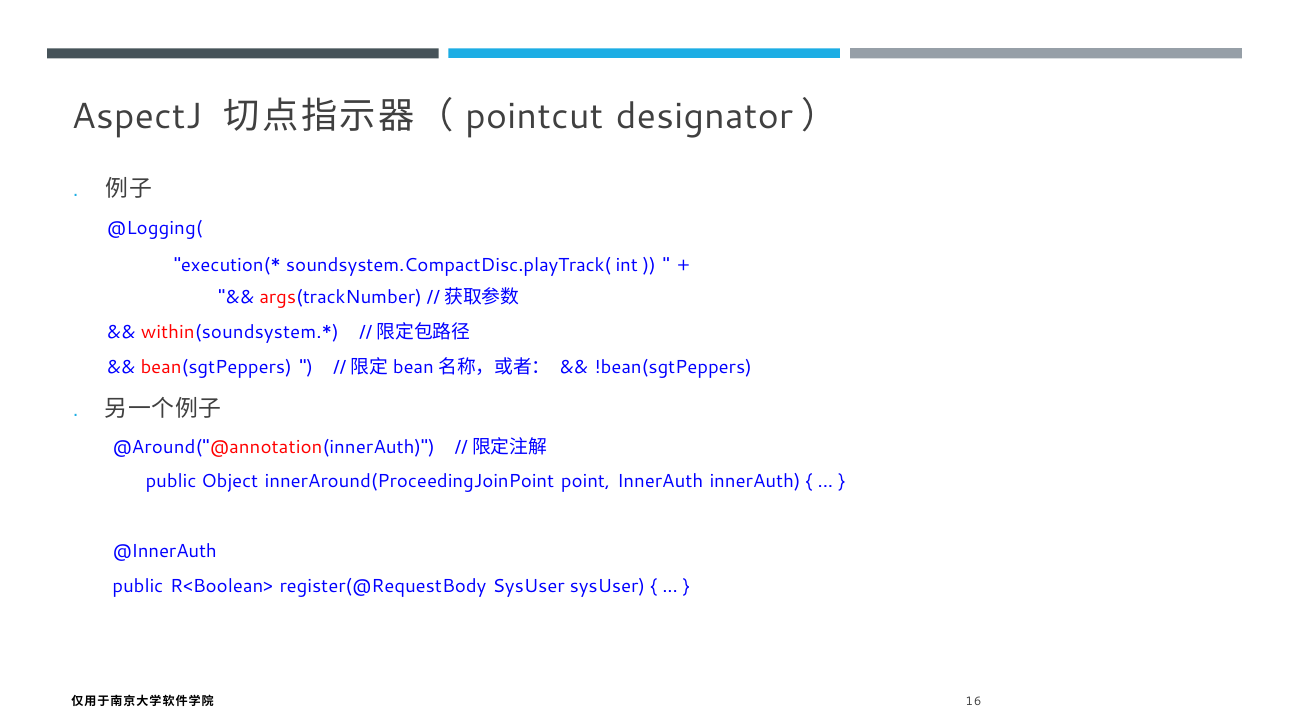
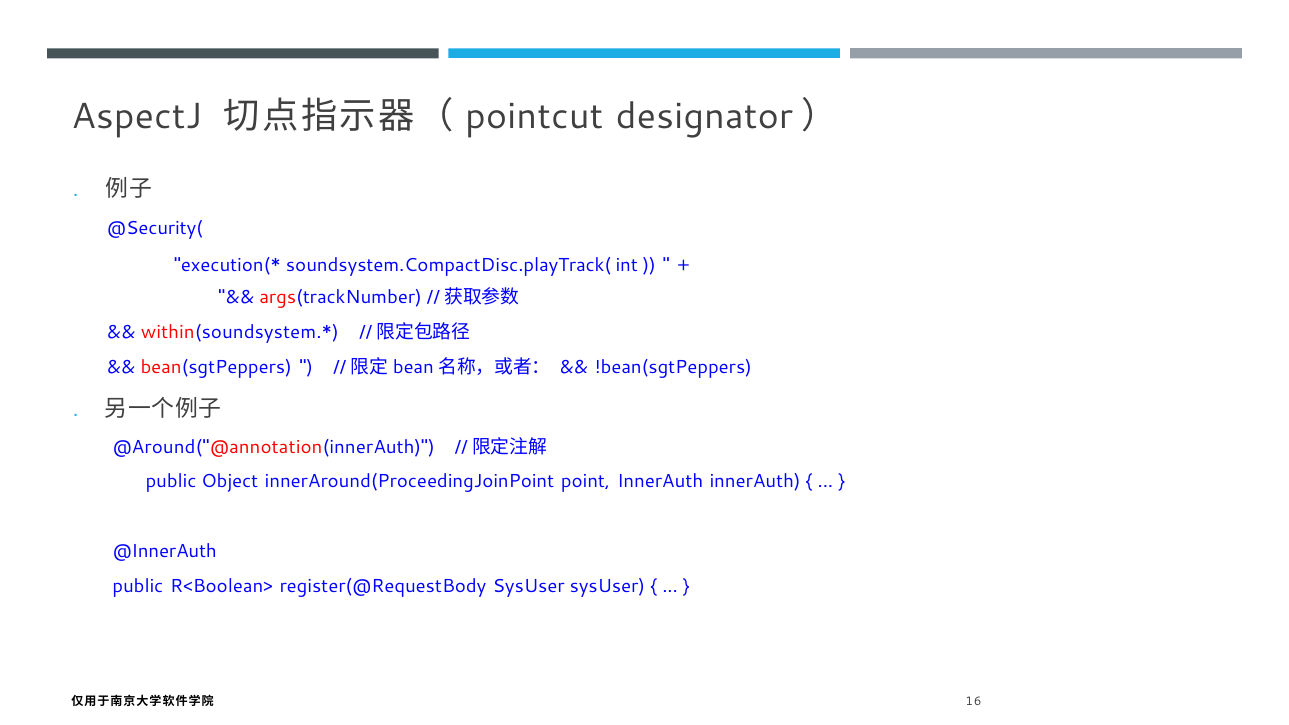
@Logging(: @Logging( -> @Security( (155, 228)
